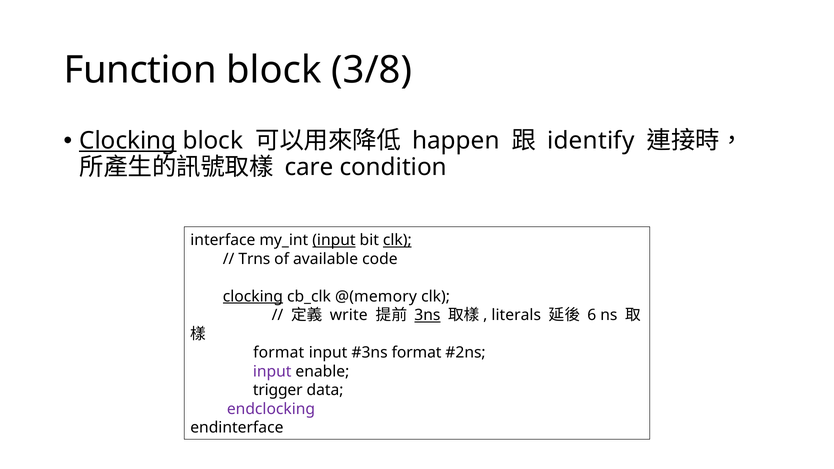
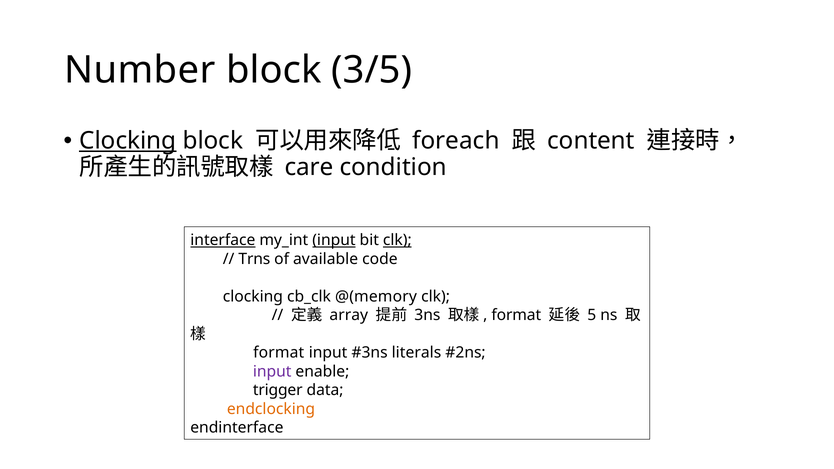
Function: Function -> Number (140, 70)
3/8: 3/8 -> 3/5 (372, 70)
happen: happen -> foreach (456, 141)
identify: identify -> content (591, 141)
interface underline: none -> present (223, 240)
clocking underline: present -> none (253, 297)
write: write -> array (349, 315)
3ns underline: present -> none (427, 315)
literals: literals -> format (516, 315)
6: 6 -> 5 (592, 315)
format: format -> literals (416, 353)
endclocking colour: purple -> orange (271, 409)
